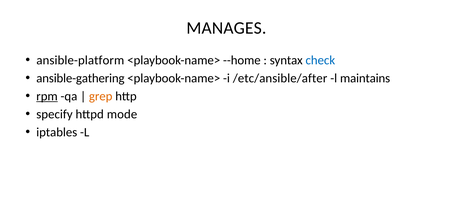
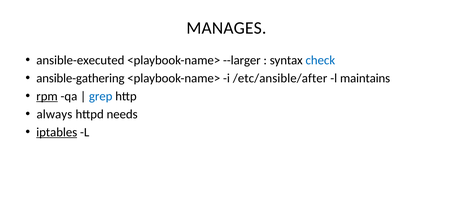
ansible-platform: ansible-platform -> ansible-executed (80, 60)
--home: --home -> --larger (242, 60)
grep colour: orange -> blue (101, 96)
specify: specify -> always (54, 114)
mode: mode -> needs (122, 114)
iptables underline: none -> present (57, 132)
